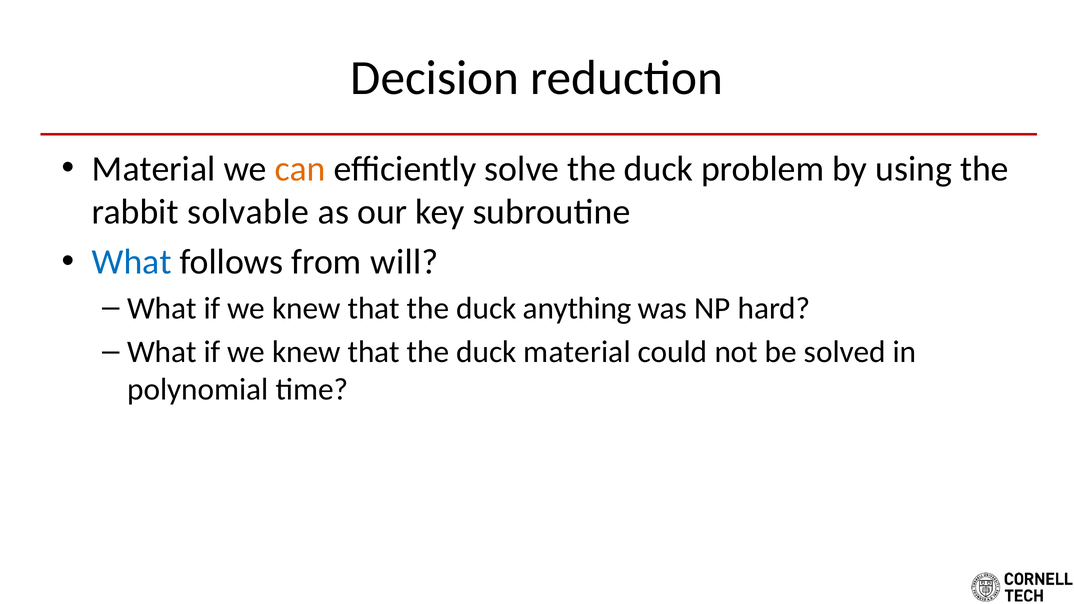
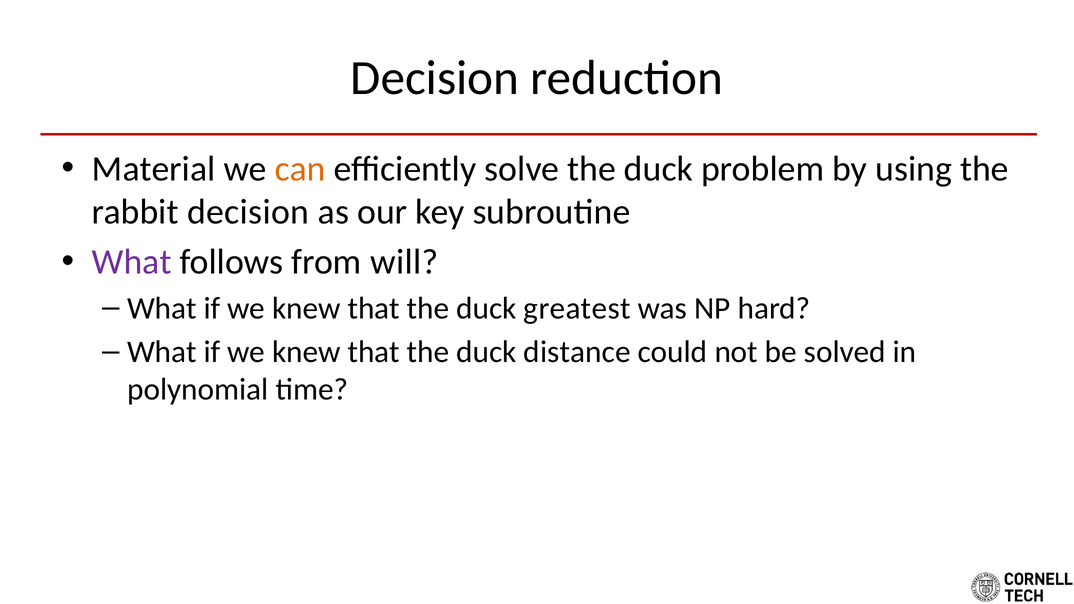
rabbit solvable: solvable -> decision (248, 212)
What colour: blue -> purple (132, 262)
anything: anything -> greatest (577, 308)
duck material: material -> distance (577, 352)
